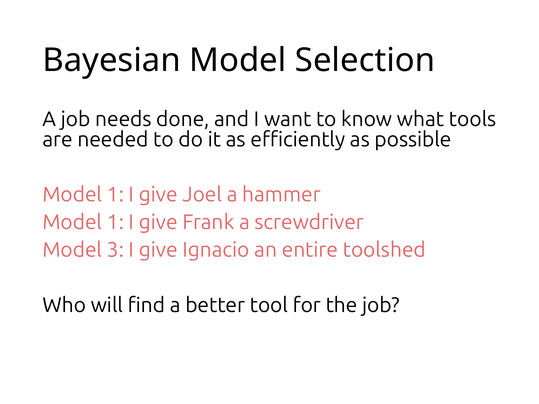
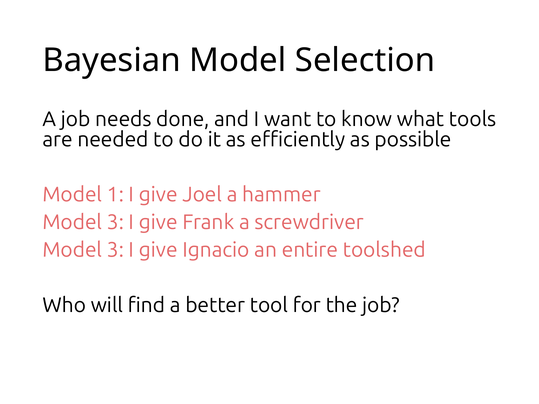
1: 1 -> 3 (115, 222)
